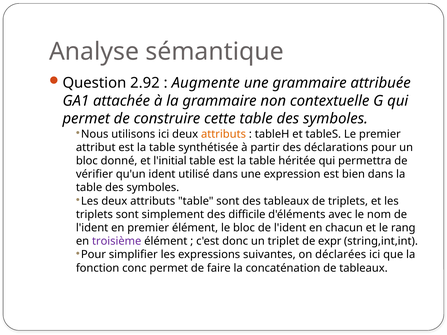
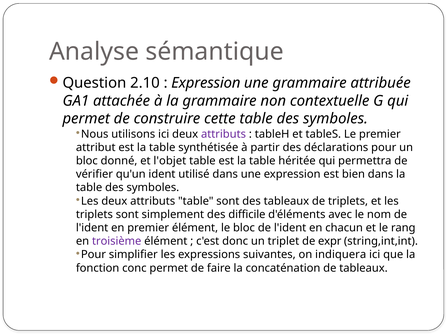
2.92: 2.92 -> 2.10 (145, 83)
Augmente: Augmente -> Expression (206, 83)
attributs colour: orange -> purple (223, 134)
l'initial: l'initial -> l'objet (170, 161)
déclarées: déclarées -> indiquera (341, 255)
